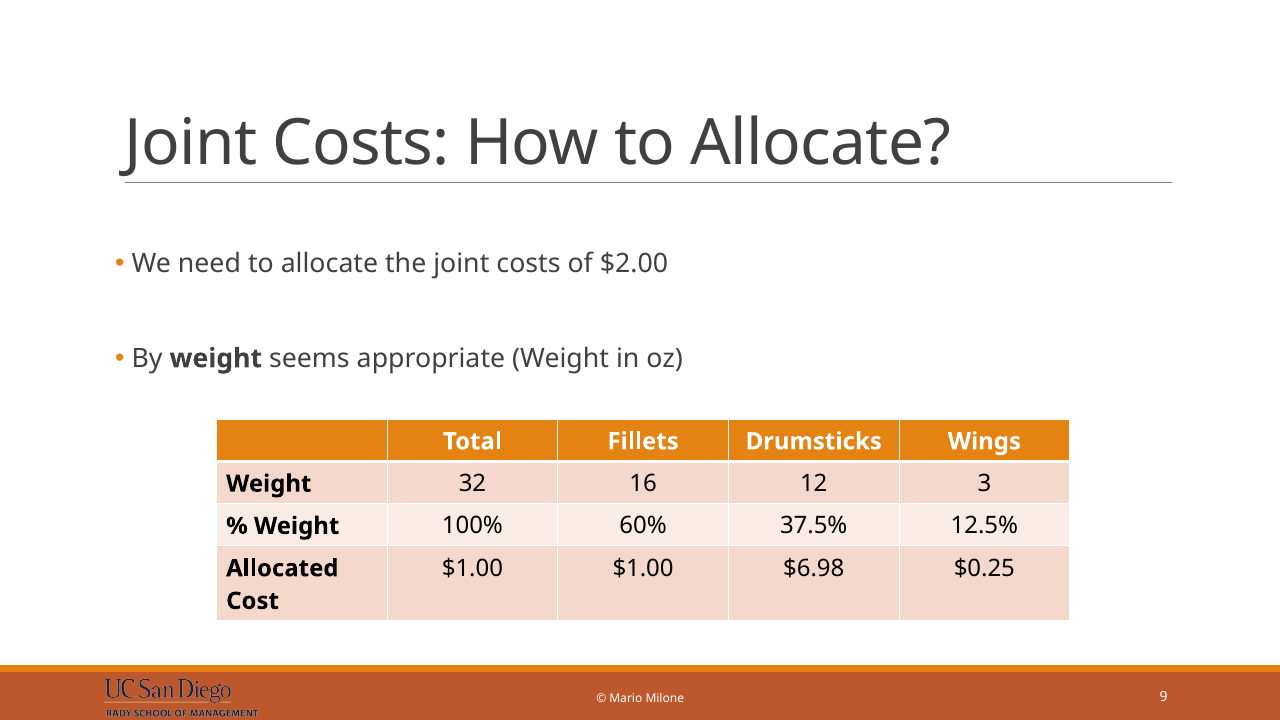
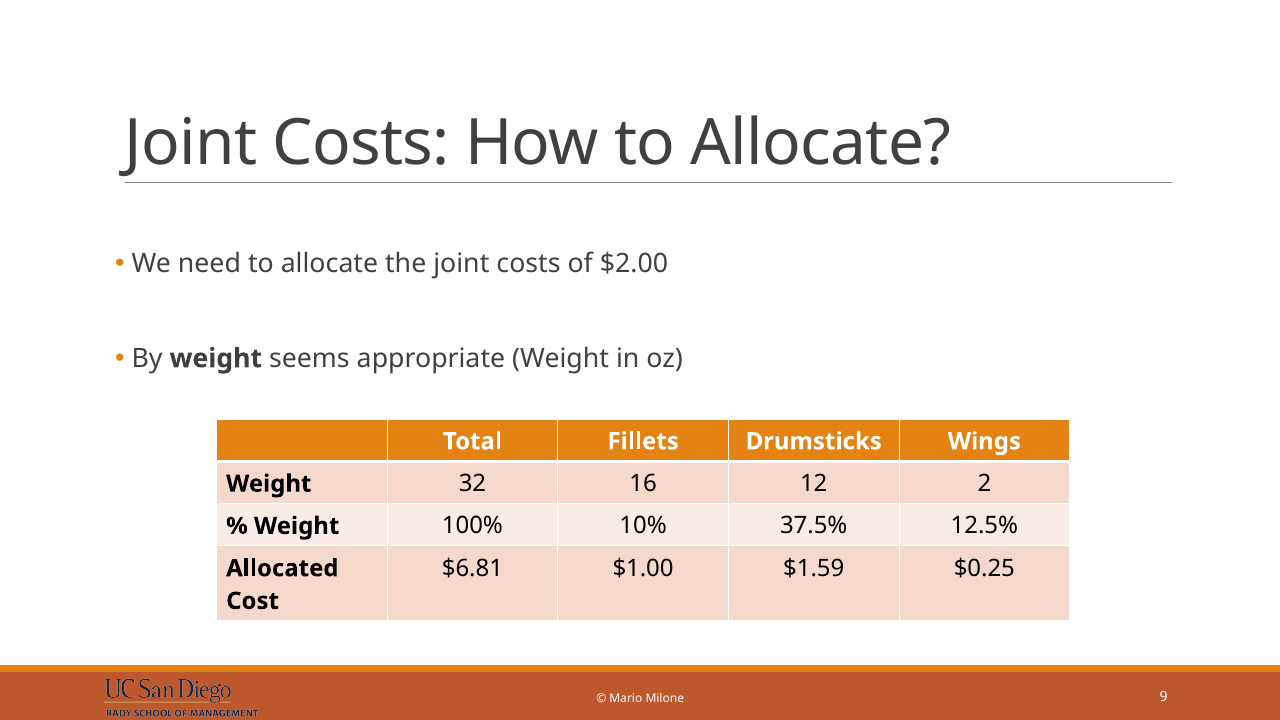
3: 3 -> 2 (985, 484)
60%: 60% -> 10% (643, 526)
$1.00: $1.00 -> $6.81 (472, 568)
$6.98: $6.98 -> $1.59 (814, 568)
